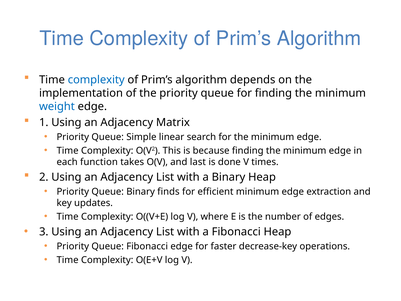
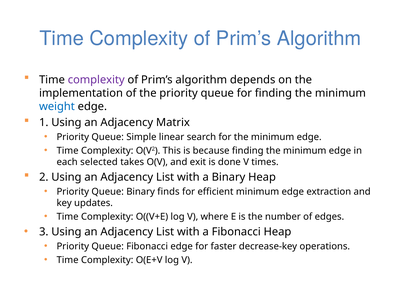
complexity colour: blue -> purple (96, 80)
function: function -> selected (99, 162)
last: last -> exit (198, 162)
